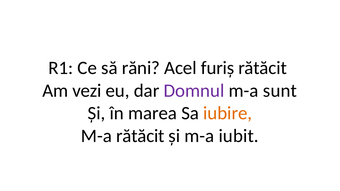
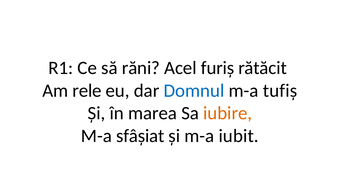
vezi: vezi -> rele (87, 91)
Domnul colour: purple -> blue (194, 91)
sunt: sunt -> tufiș (280, 91)
M-a rătăcit: rătăcit -> sfâșiat (140, 136)
